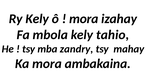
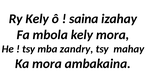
mora: mora -> saina (84, 19)
kely tahio: tahio -> mora (113, 35)
